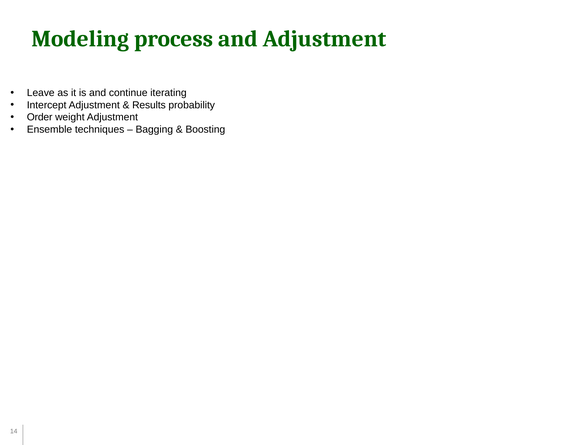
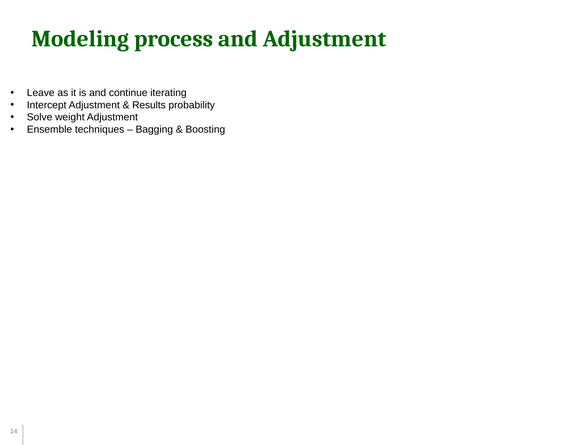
Order: Order -> Solve (40, 117)
